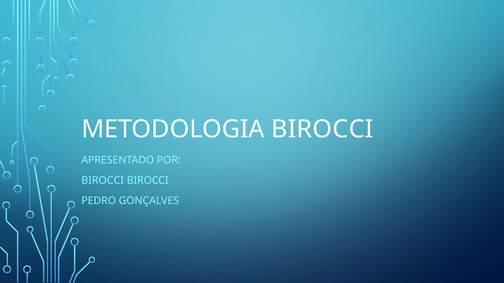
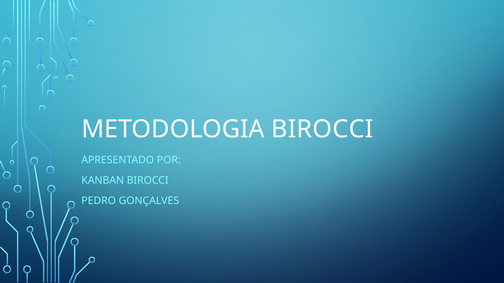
BIROCCI: BIROCCI -> KANBAN (103, 181)
